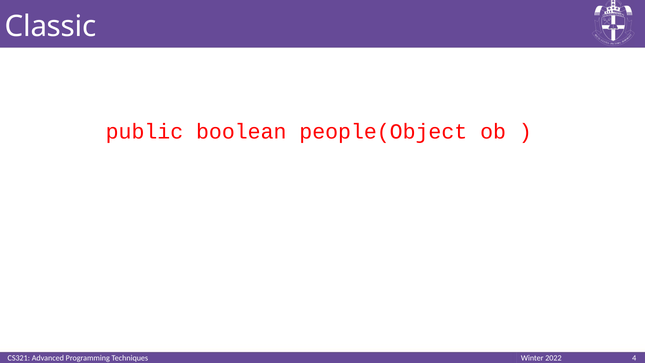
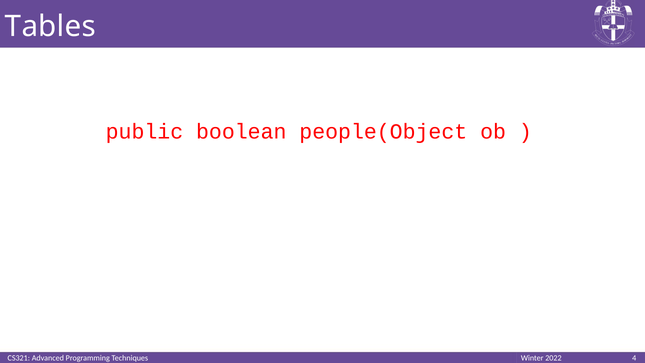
Classic: Classic -> Tables (50, 27)
